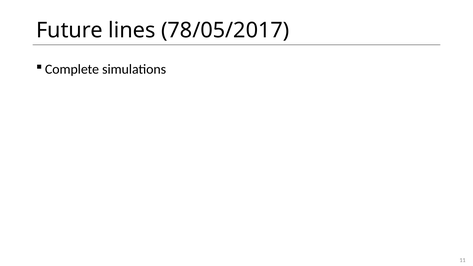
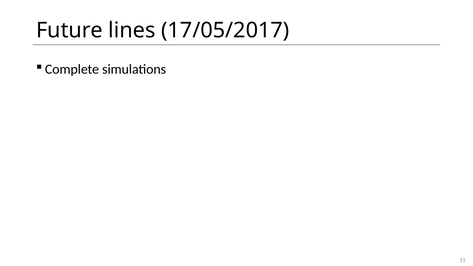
78/05/2017: 78/05/2017 -> 17/05/2017 (225, 30)
